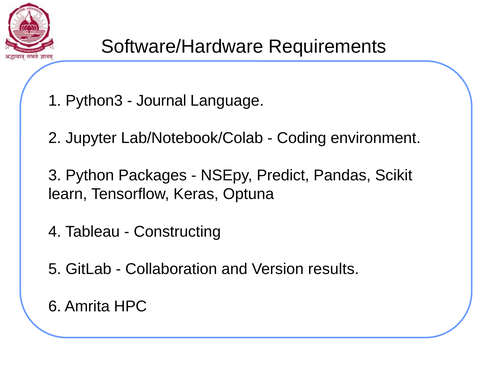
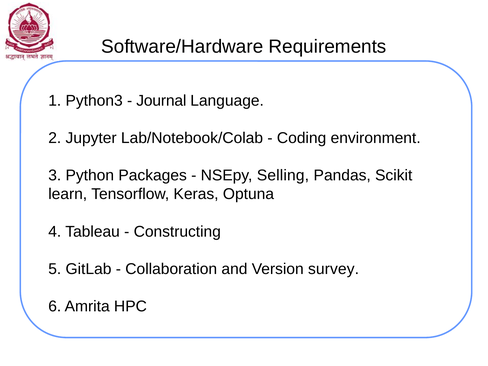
Predict: Predict -> Selling (283, 175)
results: results -> survey (334, 269)
